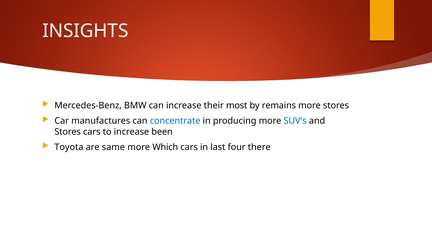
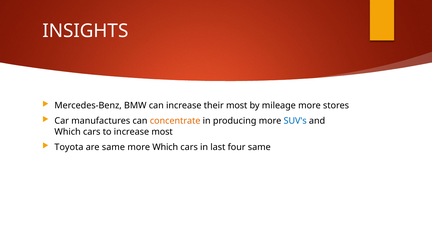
remains: remains -> mileage (279, 106)
concentrate colour: blue -> orange (175, 121)
Stores: Stores -> Which (68, 132)
increase been: been -> most (162, 132)
four there: there -> same (259, 147)
